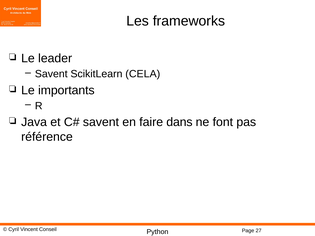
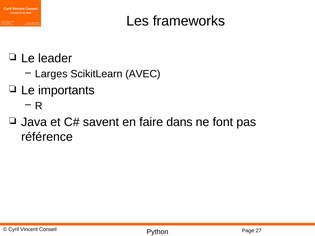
Savent: Savent -> Larges (51, 74)
CELA: CELA -> AVEC (143, 74)
